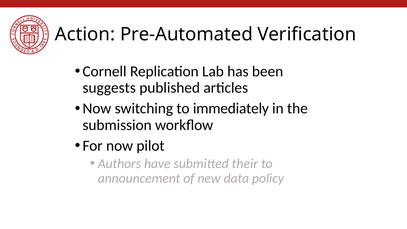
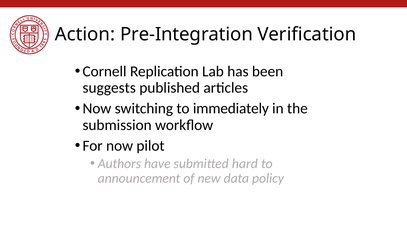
Pre-Automated: Pre-Automated -> Pre-Integration (186, 34)
their: their -> hard (245, 164)
